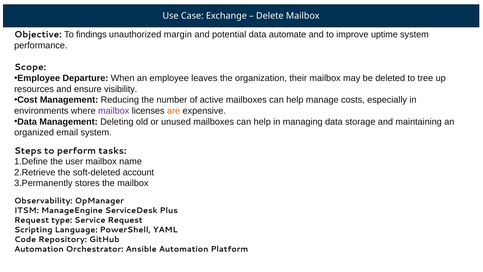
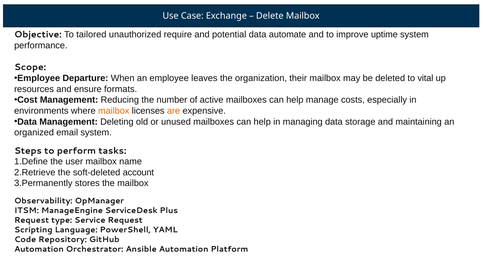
findings: findings -> tailored (91, 35)
margin: margin -> require (178, 35)
tree: tree -> vital (425, 78)
visibility: visibility -> formats (121, 89)
mailbox colour: purple -> orange (114, 111)
